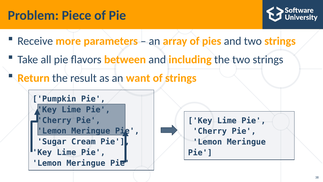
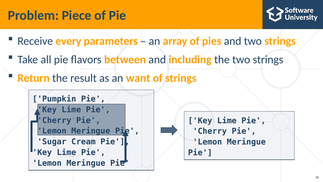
more: more -> every (68, 41)
